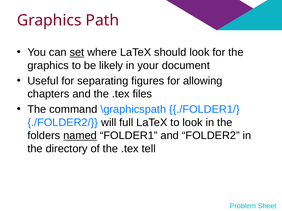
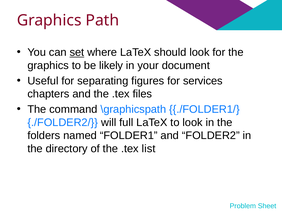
allowing: allowing -> services (203, 81)
named underline: present -> none (80, 136)
tell: tell -> list (149, 149)
